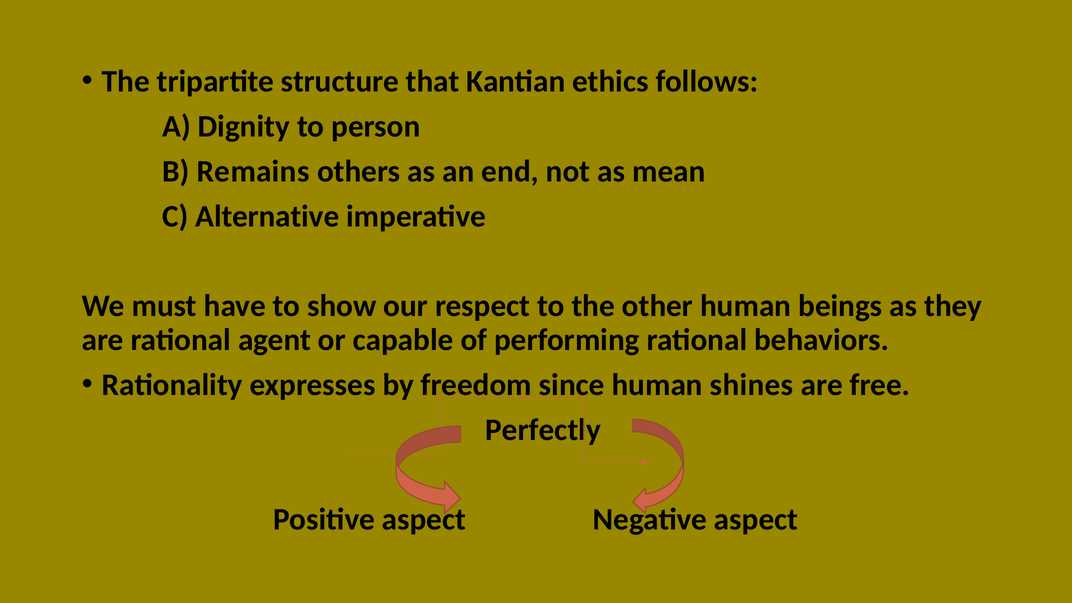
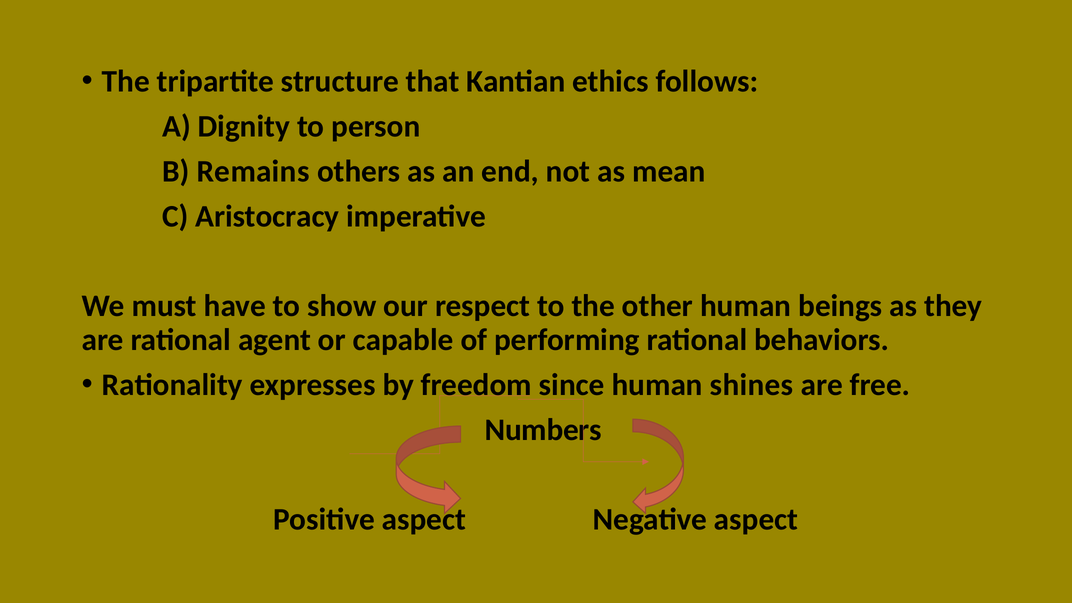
Alternative: Alternative -> Aristocracy (267, 216)
Perfectly: Perfectly -> Numbers (543, 430)
